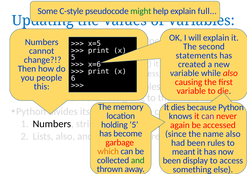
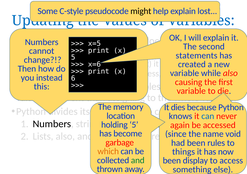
might colour: green -> black (141, 11)
full: full -> lost (207, 11)
people: people -> instead (49, 78)
can colour: purple -> blue (208, 116)
name also: also -> void (233, 134)
meant: meant -> things (184, 152)
